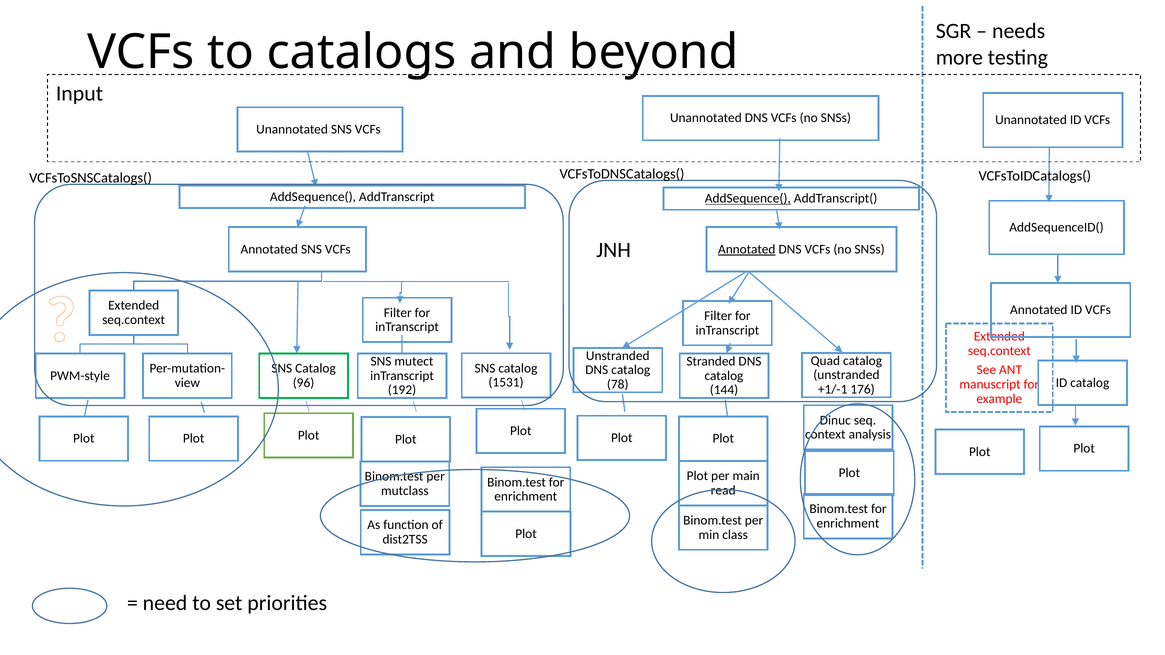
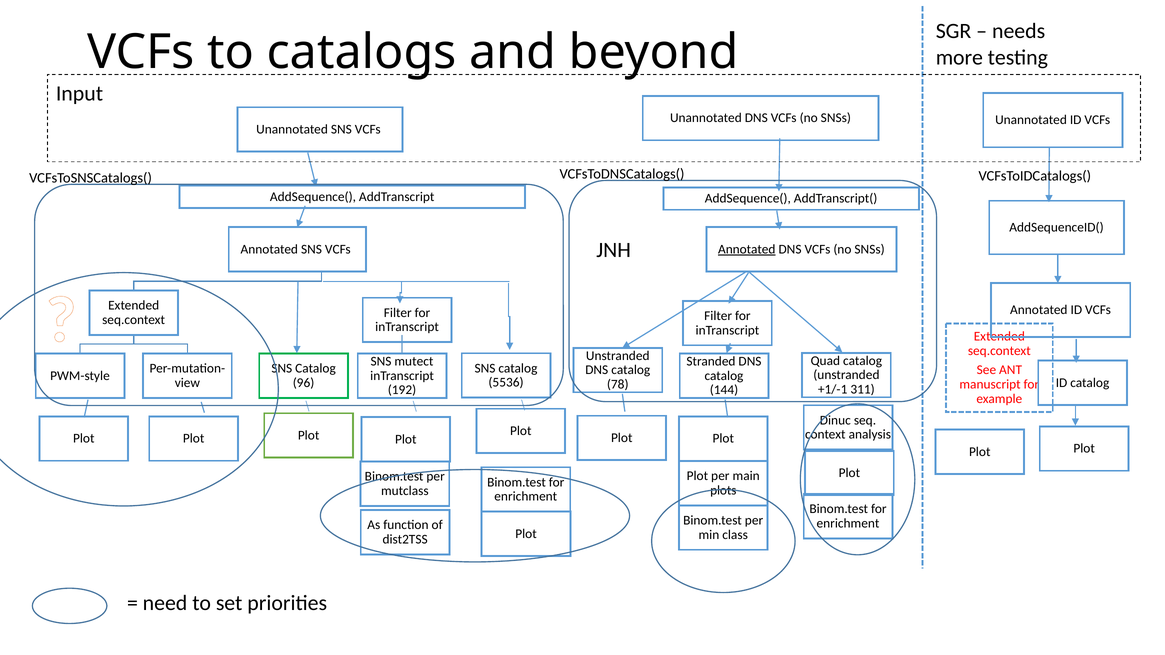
AddSequence( underline: present -> none (748, 199)
1531: 1531 -> 5536 (506, 383)
176: 176 -> 311 (863, 390)
read: read -> plots (723, 490)
